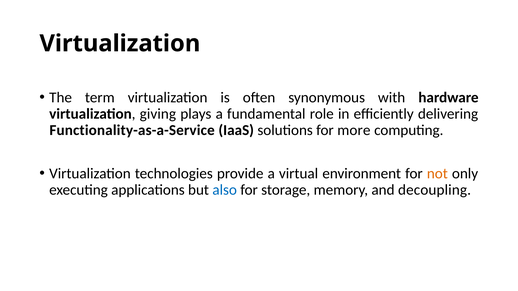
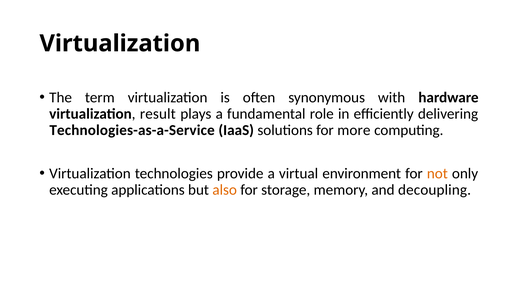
giving: giving -> result (158, 114)
Functionality-as-a-Service: Functionality-as-a-Service -> Technologies-as-a-Service (132, 130)
also colour: blue -> orange (225, 190)
